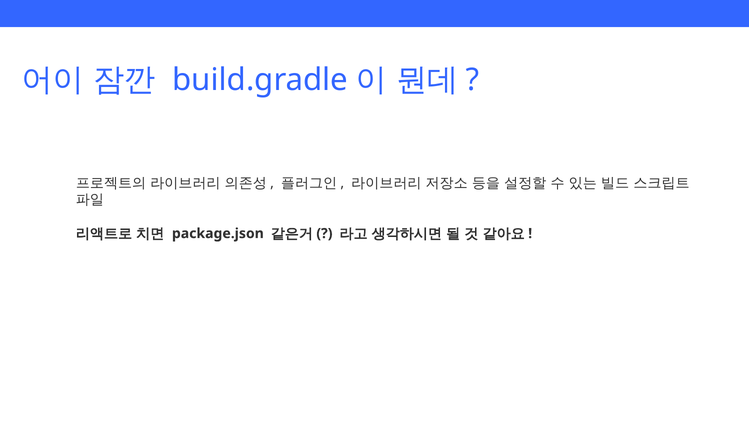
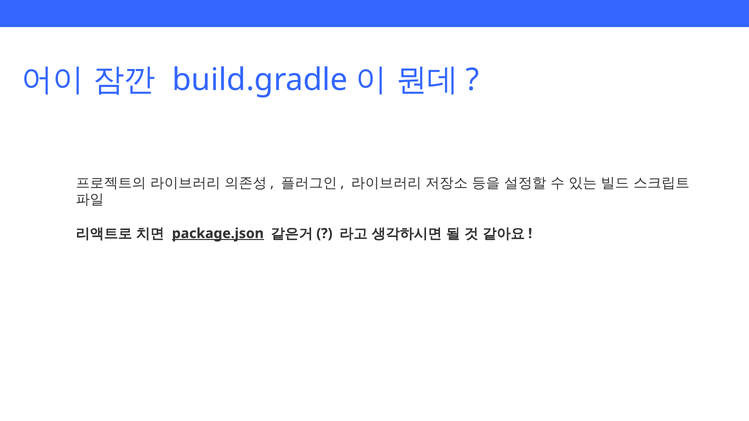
package.json underline: none -> present (218, 234)
